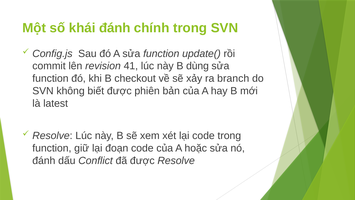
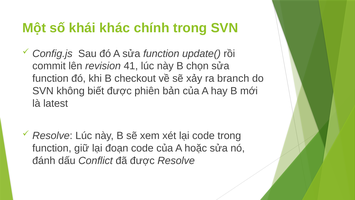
khái đánh: đánh -> khác (115, 28)
dùng: dùng -> chọn (197, 66)
